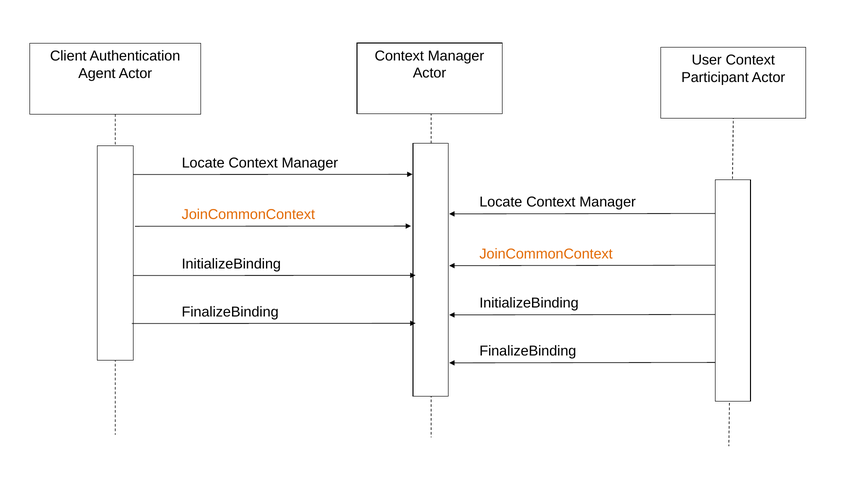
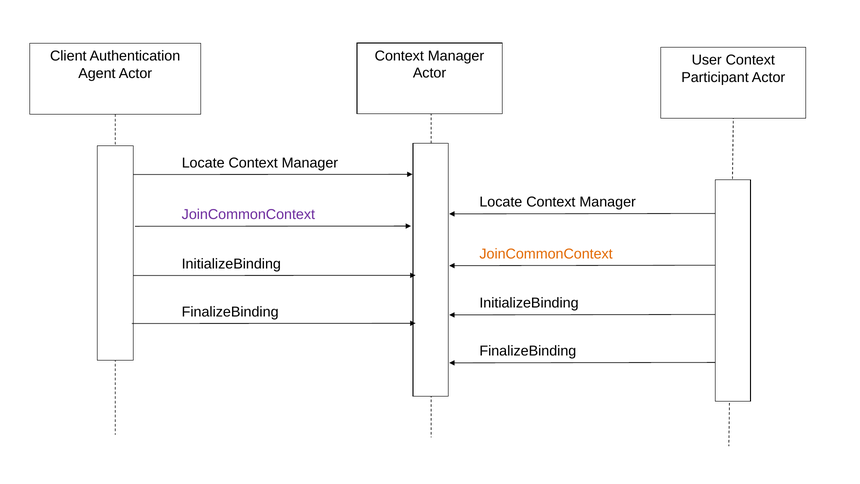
JoinCommonContext colour: orange -> purple (248, 215)
